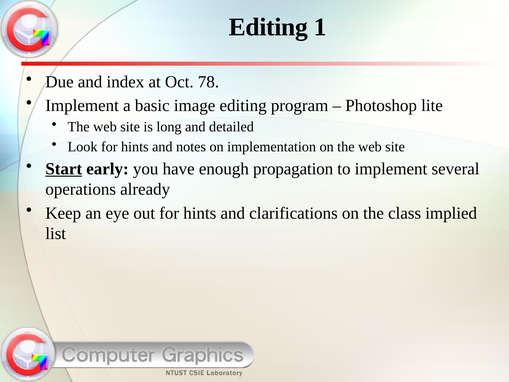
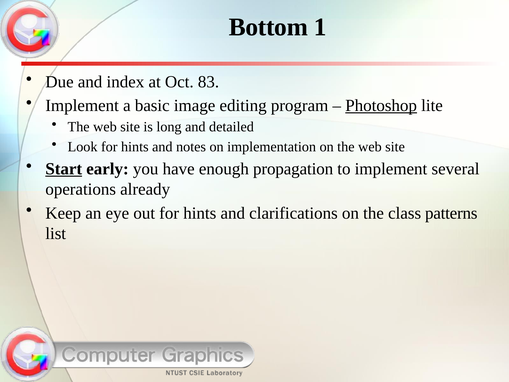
Editing: Editing -> Bottom (268, 27)
78: 78 -> 83 (209, 82)
Photoshop underline: none -> present (381, 106)
implied: implied -> patterns (451, 213)
